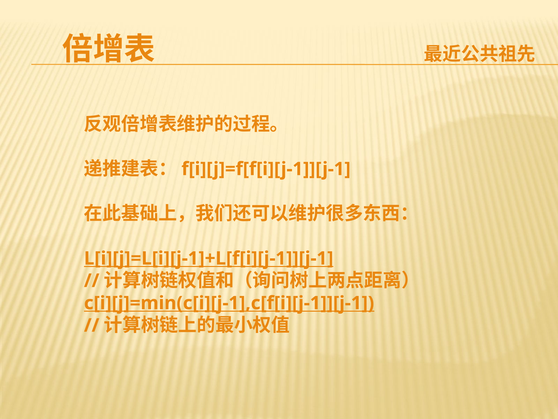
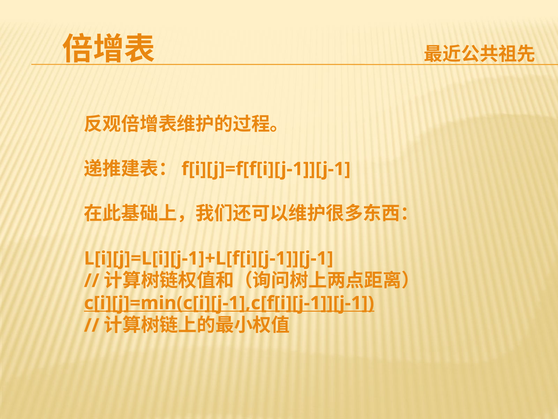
L[i][j]=L[i][j-1]+L[f[i][j-1]][j-1 underline: present -> none (209, 258)
